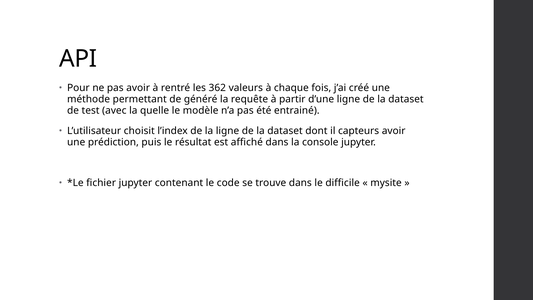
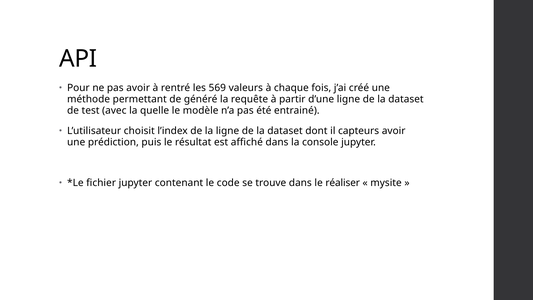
362: 362 -> 569 (217, 88)
difficile: difficile -> réaliser (343, 183)
